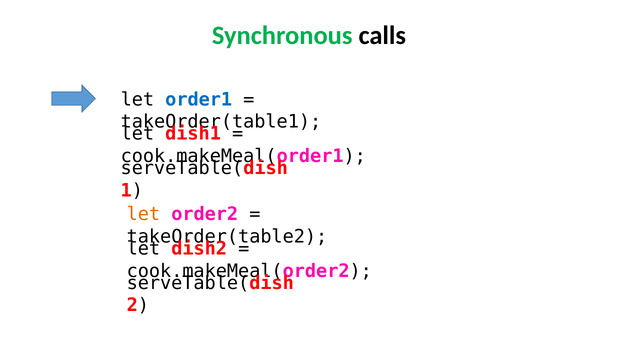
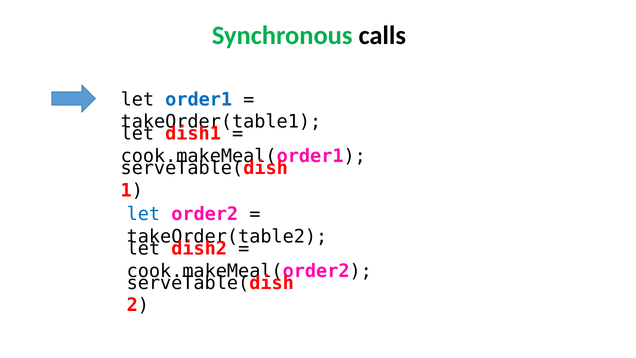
let colour: orange -> blue (143, 214)
